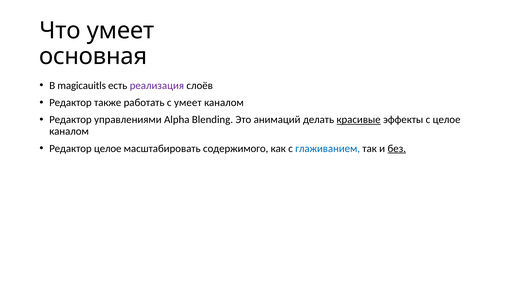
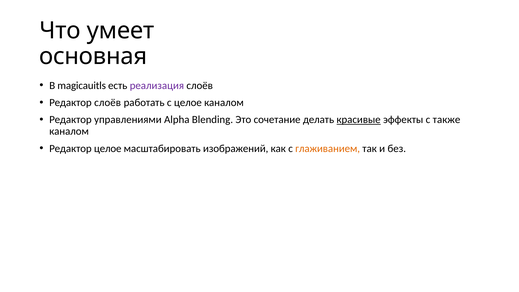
Редактор также: также -> слоёв (108, 103)
с умеет: умеет -> целое (188, 103)
анимаций: анимаций -> сочетание (277, 120)
с целое: целое -> также (447, 120)
содержимого: содержимого -> изображений (236, 148)
глаживанием colour: blue -> orange (328, 148)
без underline: present -> none (397, 148)
